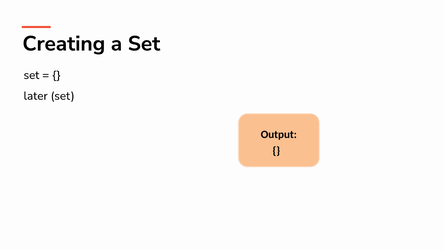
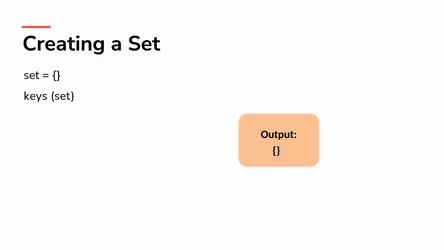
later: later -> keys (36, 96)
